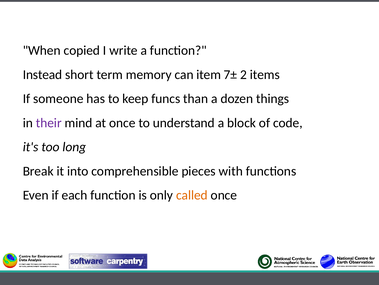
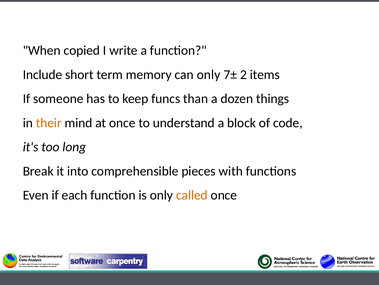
Instead: Instead -> Include (42, 74)
can item: item -> only (209, 74)
their colour: purple -> orange (49, 123)
